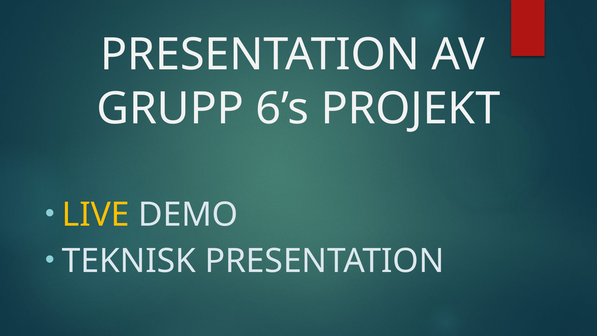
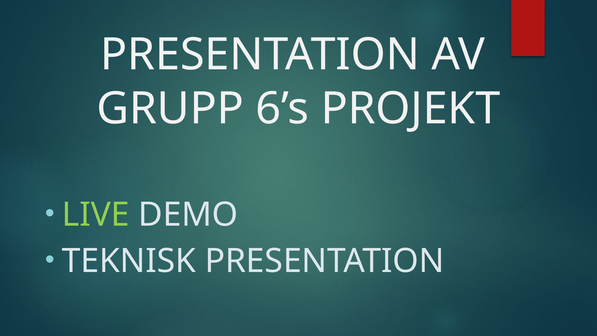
LIVE colour: yellow -> light green (96, 215)
